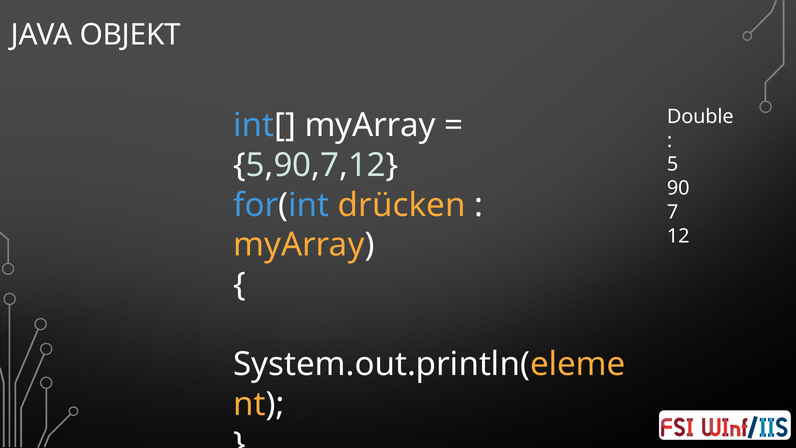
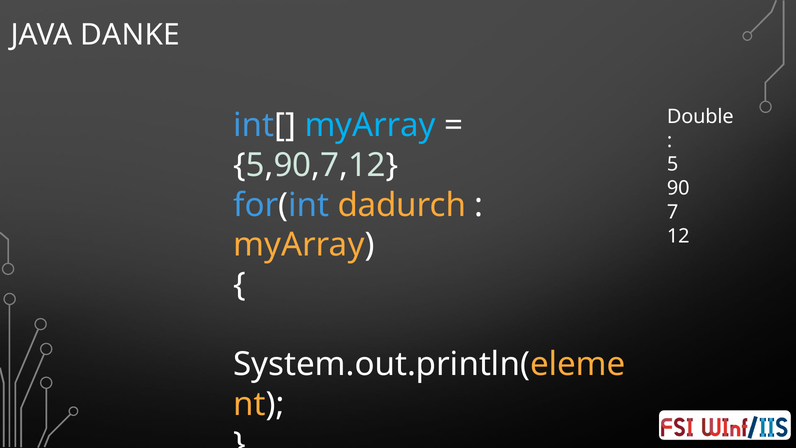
OBJEKT: OBJEKT -> DANKE (130, 35)
myArray colour: white -> light blue (370, 125)
drücken: drücken -> dadurch (402, 205)
